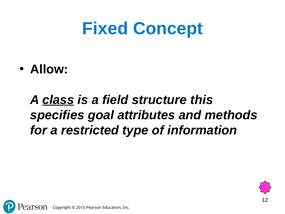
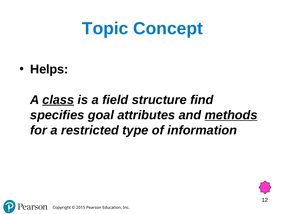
Fixed: Fixed -> Topic (105, 29)
Allow: Allow -> Helps (49, 69)
this: this -> find (202, 100)
methods underline: none -> present (231, 115)
